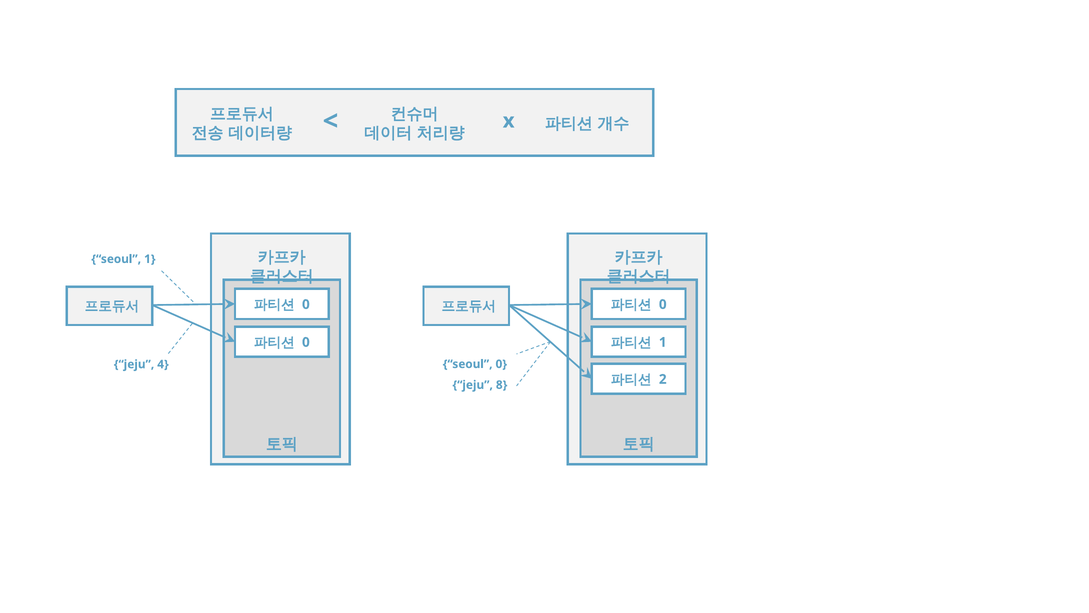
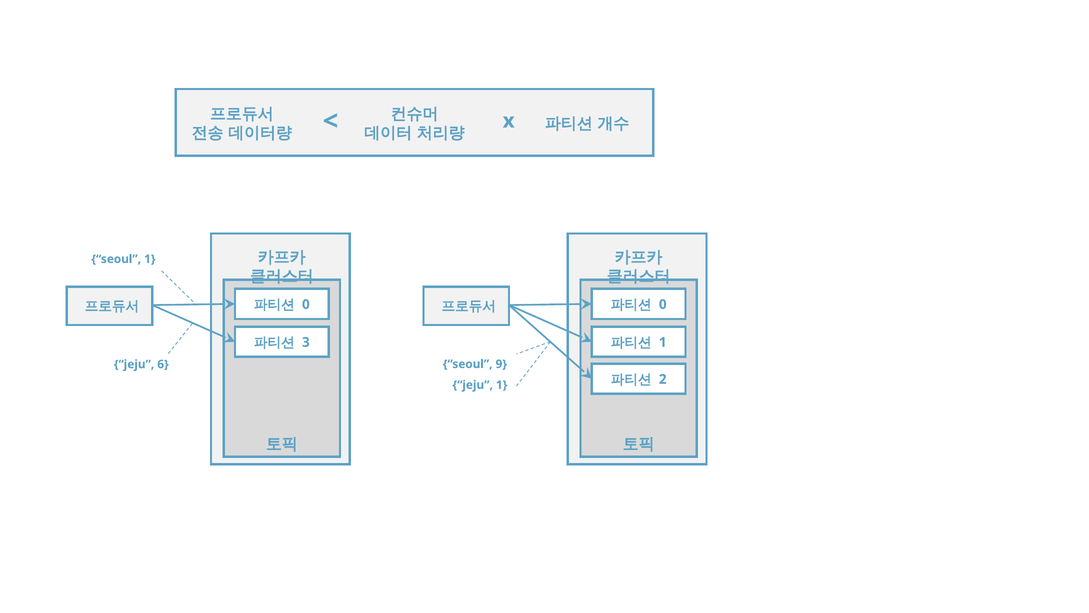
0: 0 -> 3 (306, 342)
seoul 0: 0 -> 9 (501, 364)
4: 4 -> 6 (163, 364)
jeju 8: 8 -> 1 (502, 385)
